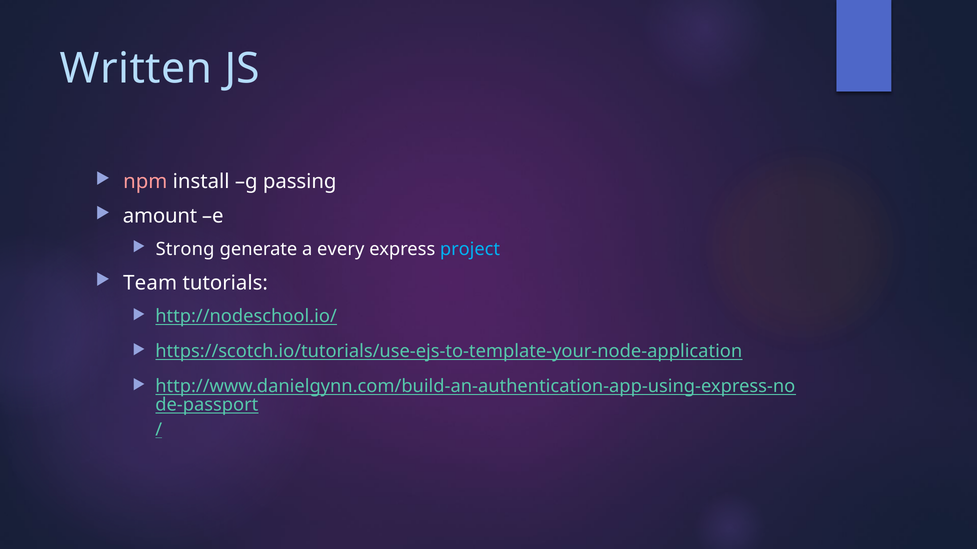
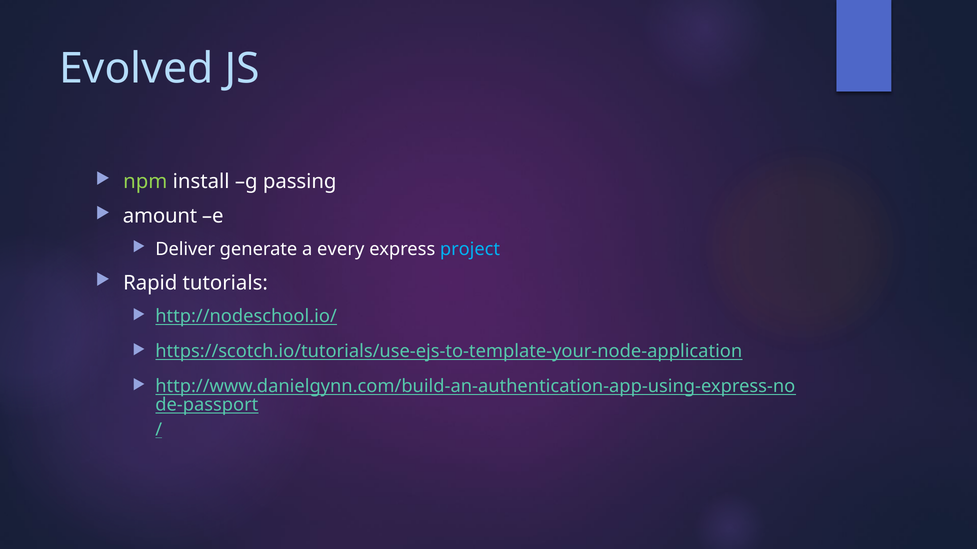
Written: Written -> Evolved (136, 69)
npm colour: pink -> light green (145, 182)
Strong: Strong -> Deliver (185, 250)
Team: Team -> Rapid (150, 283)
